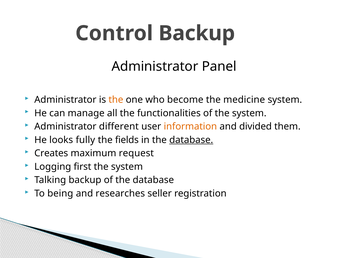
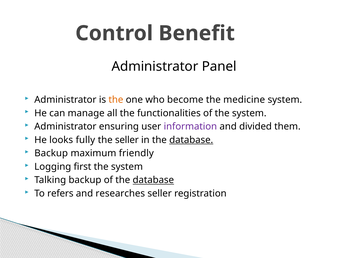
Control Backup: Backup -> Benefit (197, 33)
different: different -> ensuring (119, 127)
information colour: orange -> purple (190, 127)
the fields: fields -> seller (127, 140)
Creates: Creates -> Backup (51, 153)
request: request -> friendly (136, 153)
database underline: none -> present (153, 180)
being: being -> refers (60, 193)
